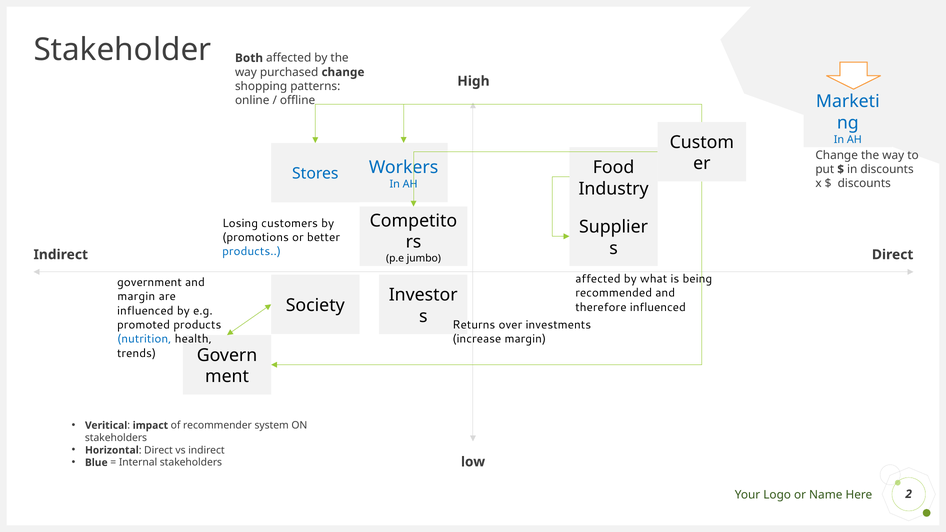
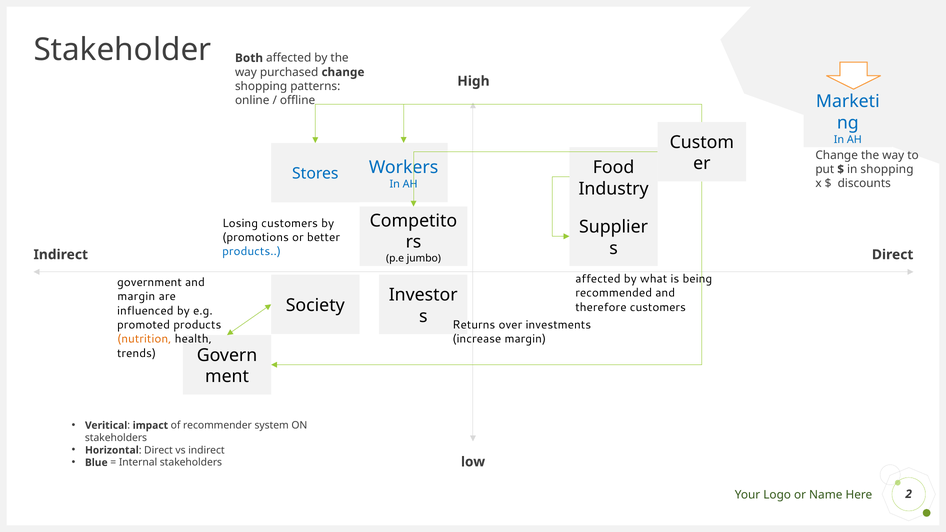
in discounts: discounts -> shopping (887, 169)
therefore influenced: influenced -> customers (658, 307)
nutrition colour: blue -> orange (144, 339)
